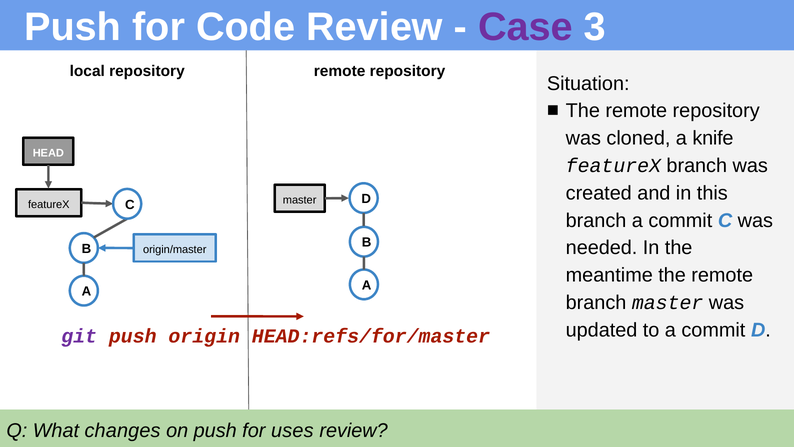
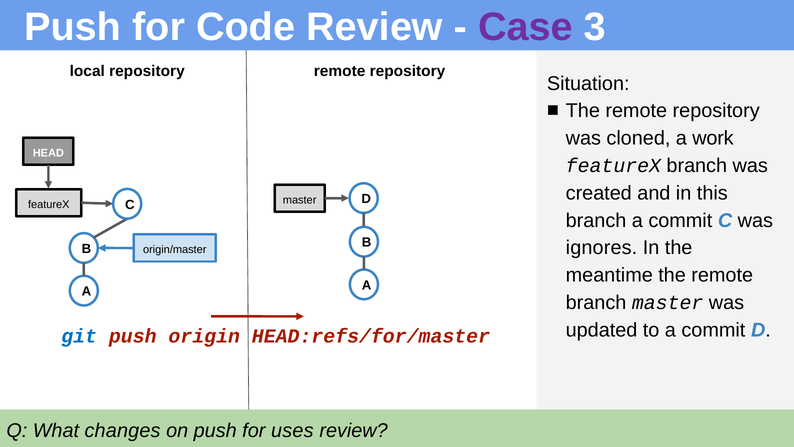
knife: knife -> work (713, 138)
needed: needed -> ignores (601, 248)
git colour: purple -> blue (79, 336)
